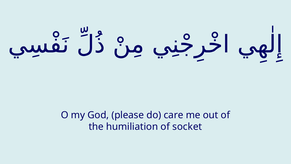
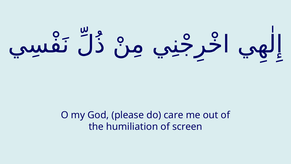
socket: socket -> screen (187, 127)
